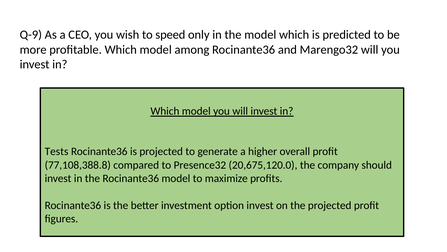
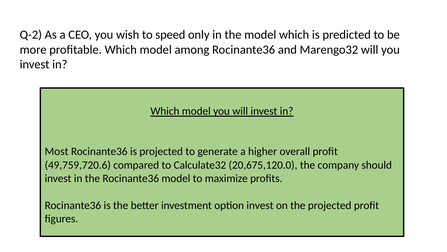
Q-9: Q-9 -> Q-2 (31, 35)
Tests: Tests -> Most (57, 151)
77,108,388.8: 77,108,388.8 -> 49,759,720.6 (78, 165)
Presence32: Presence32 -> Calculate32 (200, 165)
